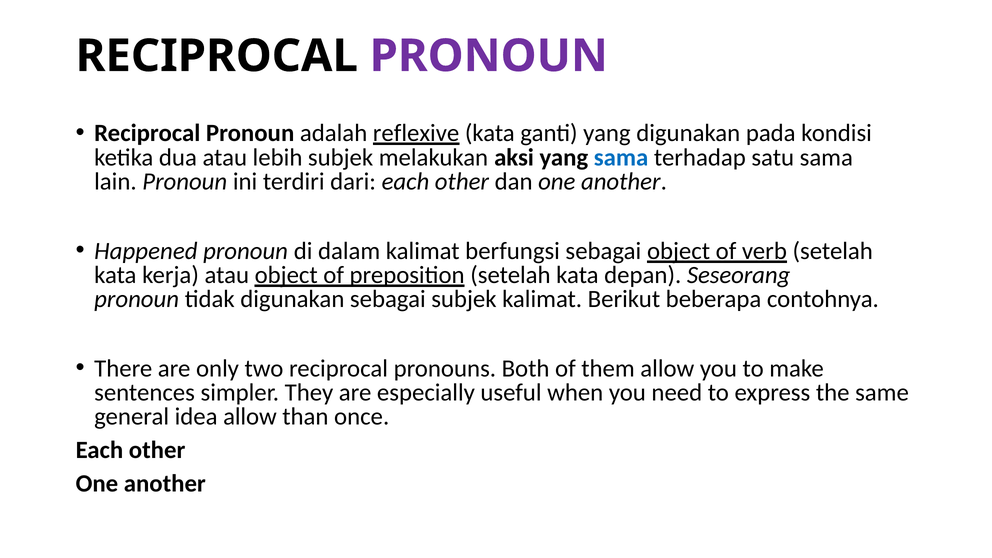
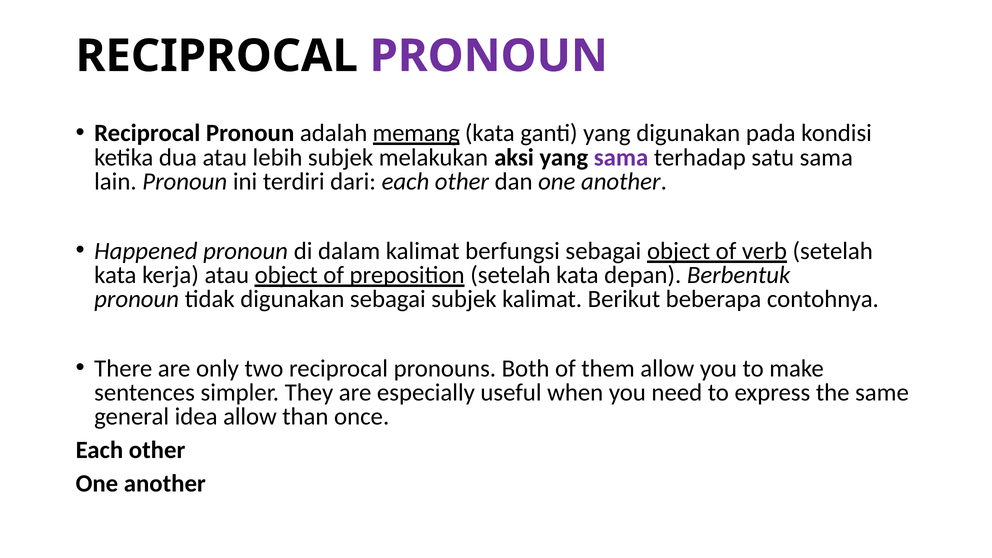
reflexive: reflexive -> memang (416, 133)
sama colour: blue -> purple (621, 157)
Seseorang: Seseorang -> Berbentuk (739, 275)
